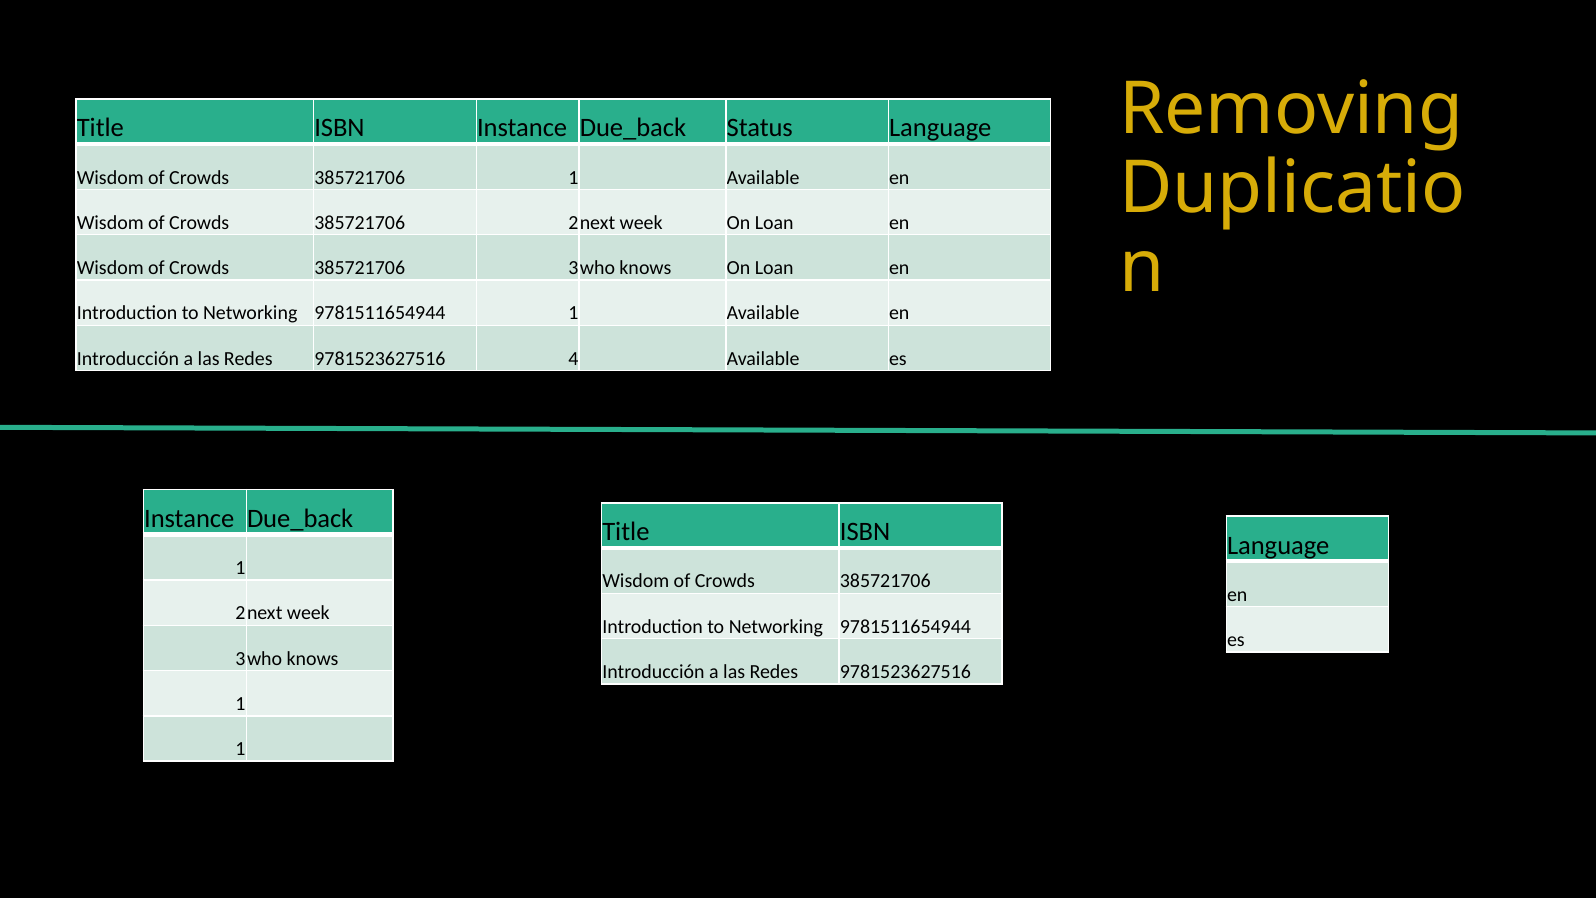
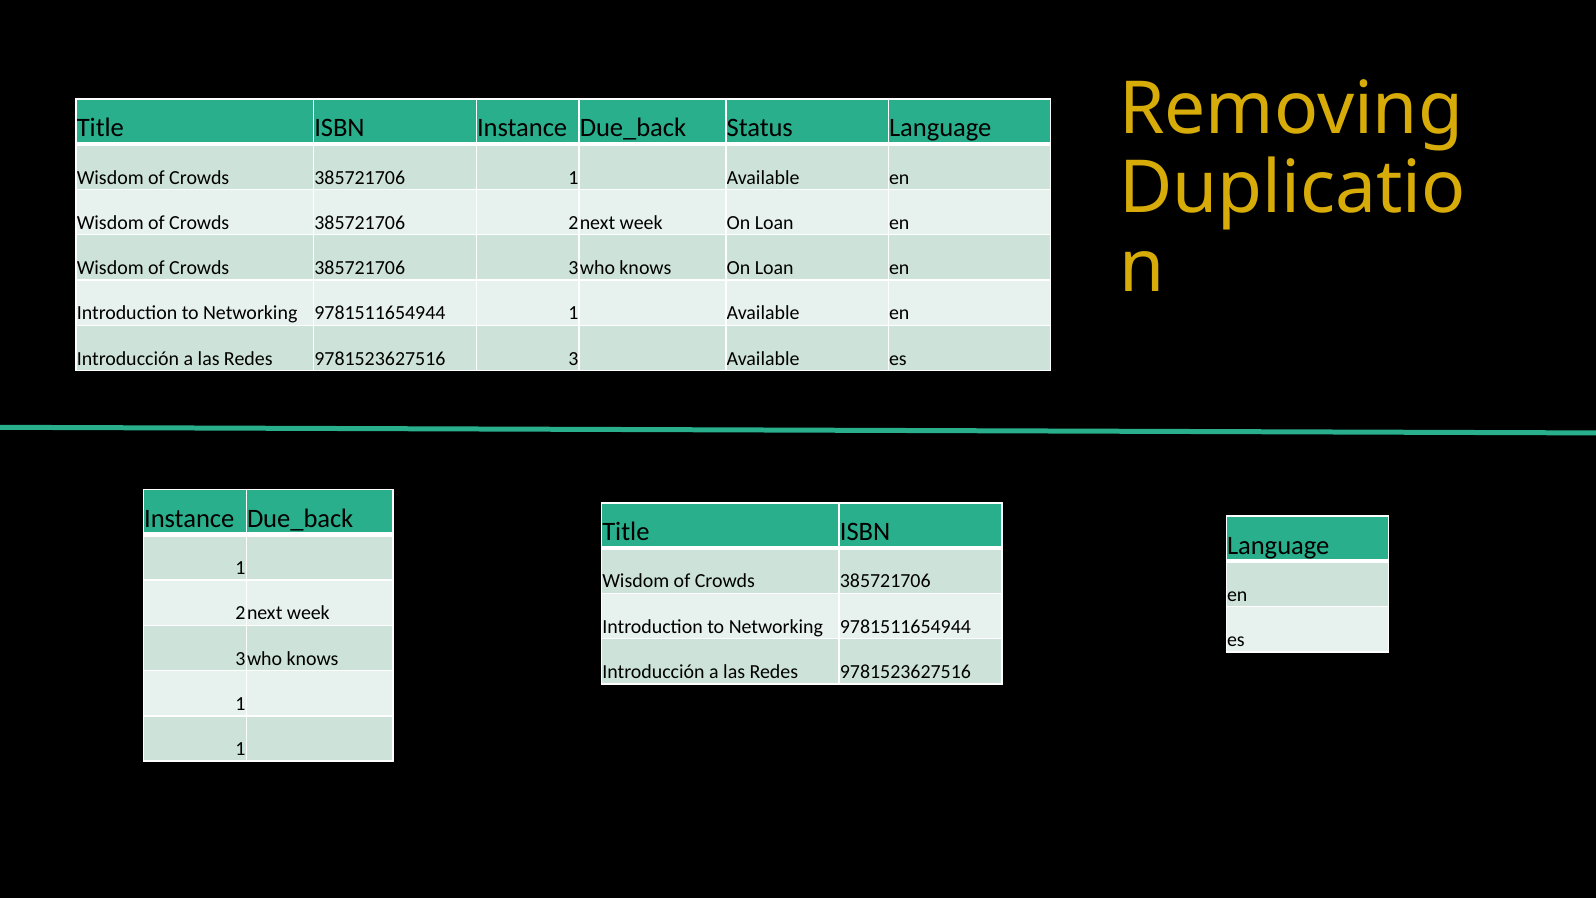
4: 4 -> 3 (573, 359)
